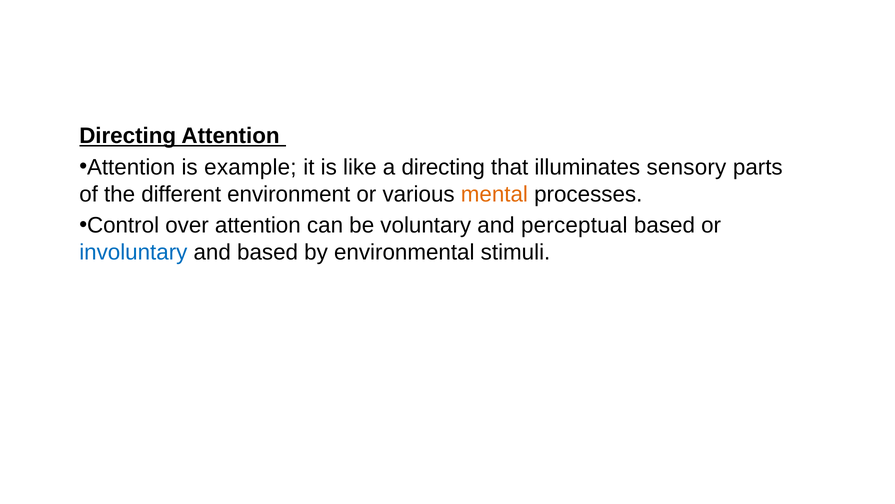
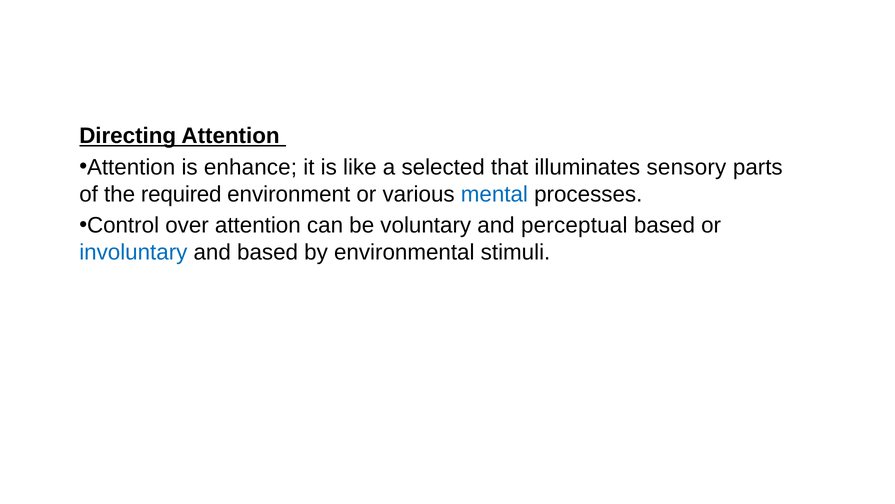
example: example -> enhance (250, 167)
a directing: directing -> selected (443, 167)
different: different -> required (181, 194)
mental colour: orange -> blue (494, 194)
